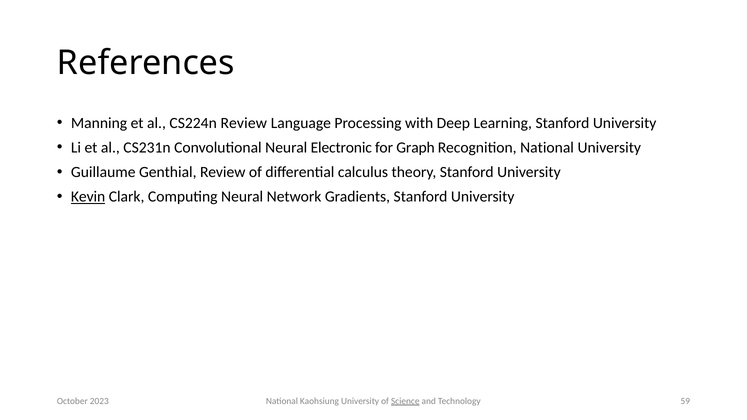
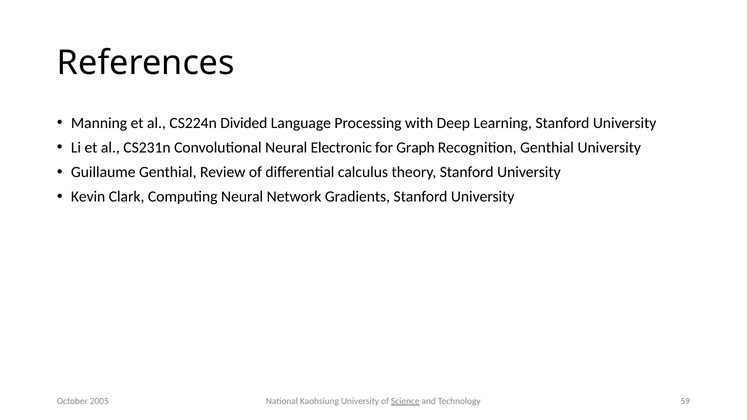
CS224n Review: Review -> Divided (244, 123)
Recognition National: National -> Genthial (547, 148)
Kevin underline: present -> none (88, 197)
2023: 2023 -> 2005 (99, 401)
